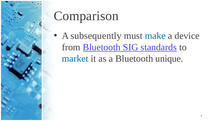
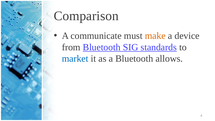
subsequently: subsequently -> communicate (96, 36)
make colour: blue -> orange (155, 36)
unique: unique -> allows (169, 59)
